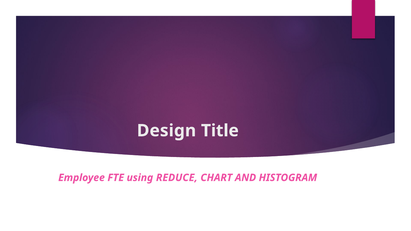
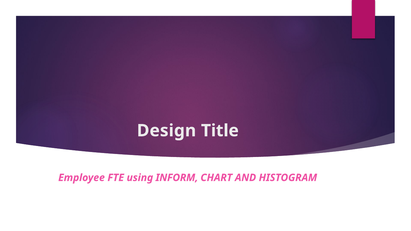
REDUCE: REDUCE -> INFORM (177, 178)
